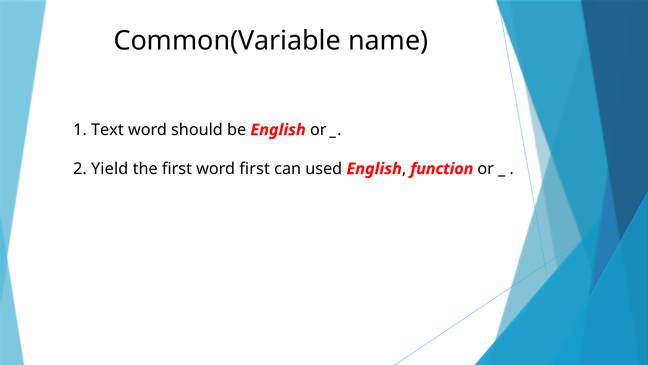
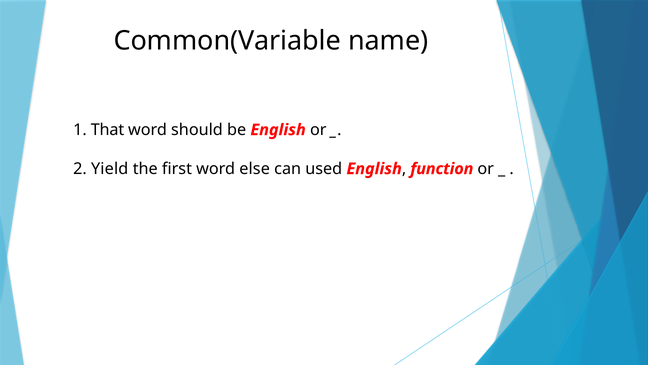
Text: Text -> That (107, 130)
word first: first -> else (255, 169)
